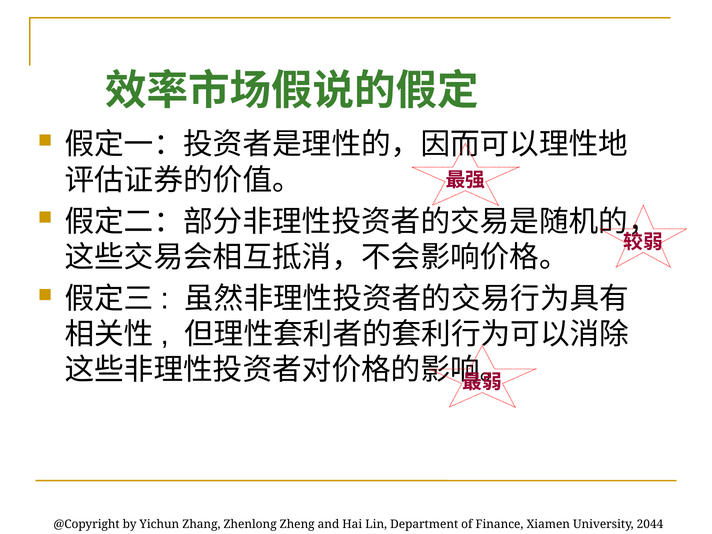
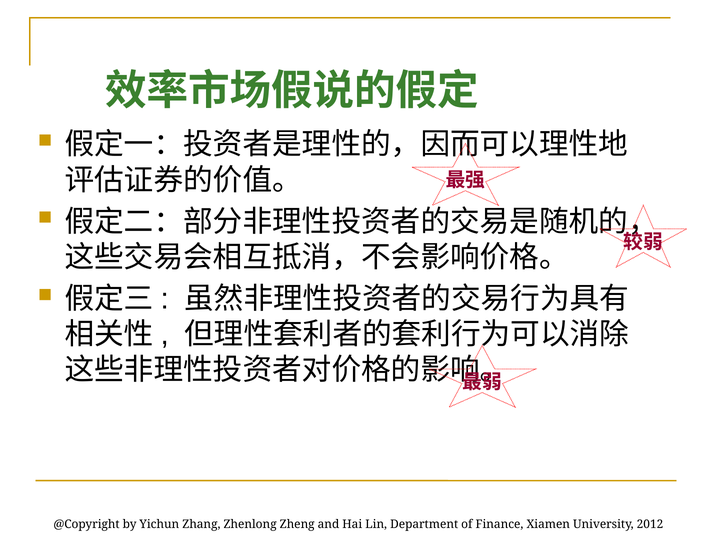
2044: 2044 -> 2012 (650, 524)
